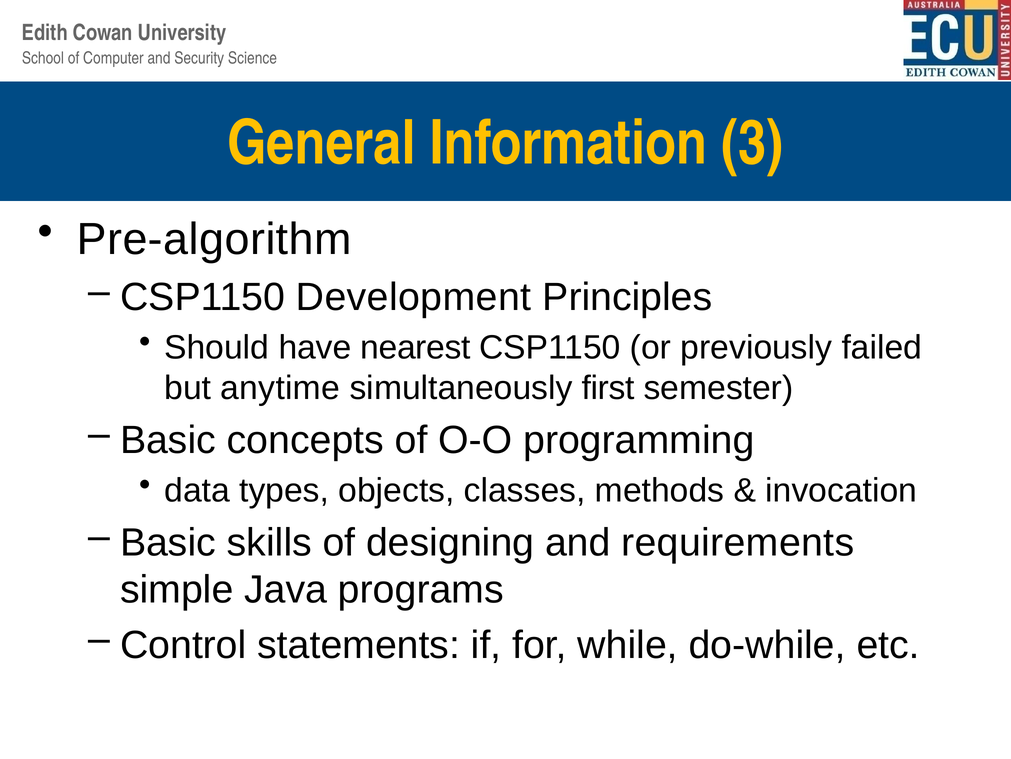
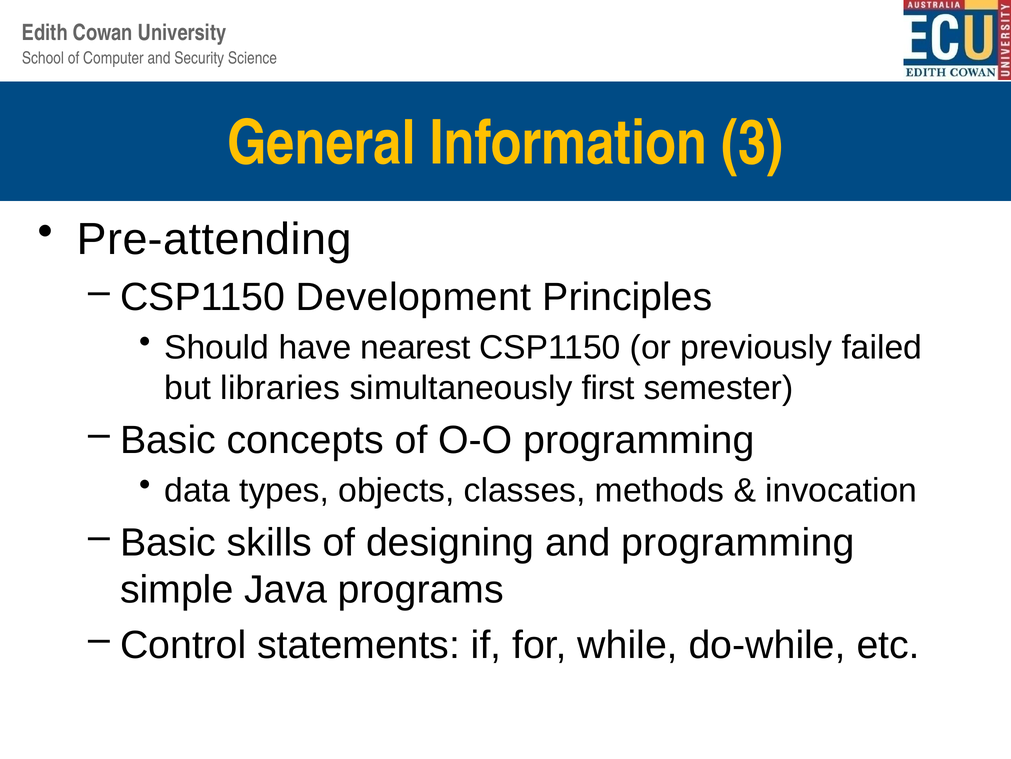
Pre-algorithm: Pre-algorithm -> Pre-attending (214, 239)
anytime: anytime -> libraries (280, 388)
and requirements: requirements -> programming (738, 542)
